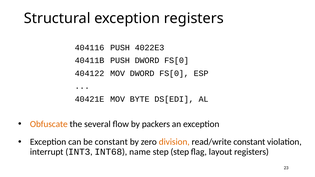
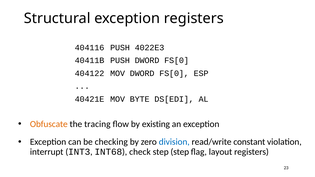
several: several -> tracing (97, 124)
packers: packers -> existing (156, 124)
be constant: constant -> checking (111, 142)
division colour: orange -> blue (174, 142)
name: name -> check (140, 152)
